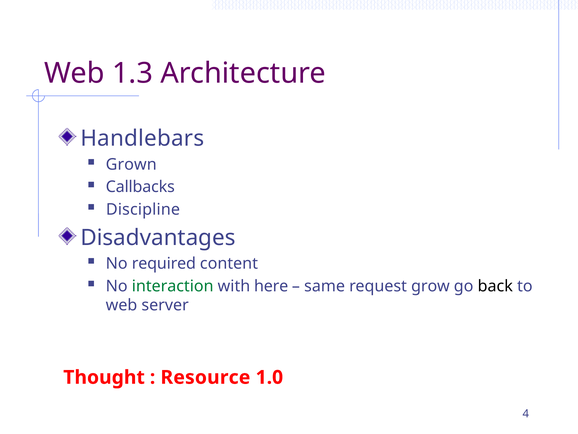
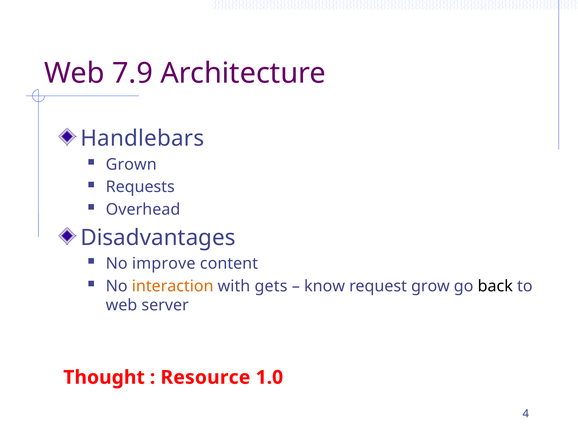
1.3: 1.3 -> 7.9 (132, 73)
Callbacks: Callbacks -> Requests (140, 187)
Discipline: Discipline -> Overhead (143, 209)
required: required -> improve (164, 263)
interaction colour: green -> orange (173, 286)
here: here -> gets (271, 286)
same: same -> know (325, 286)
